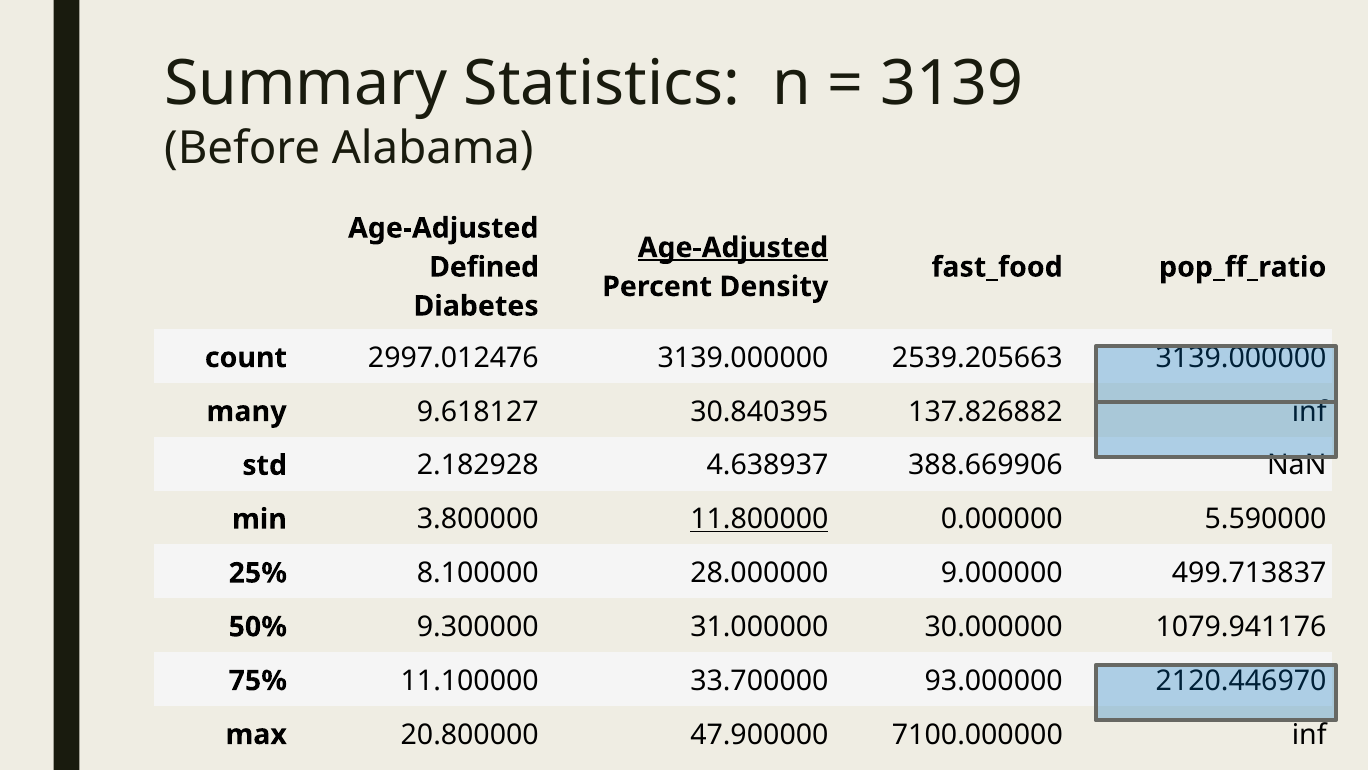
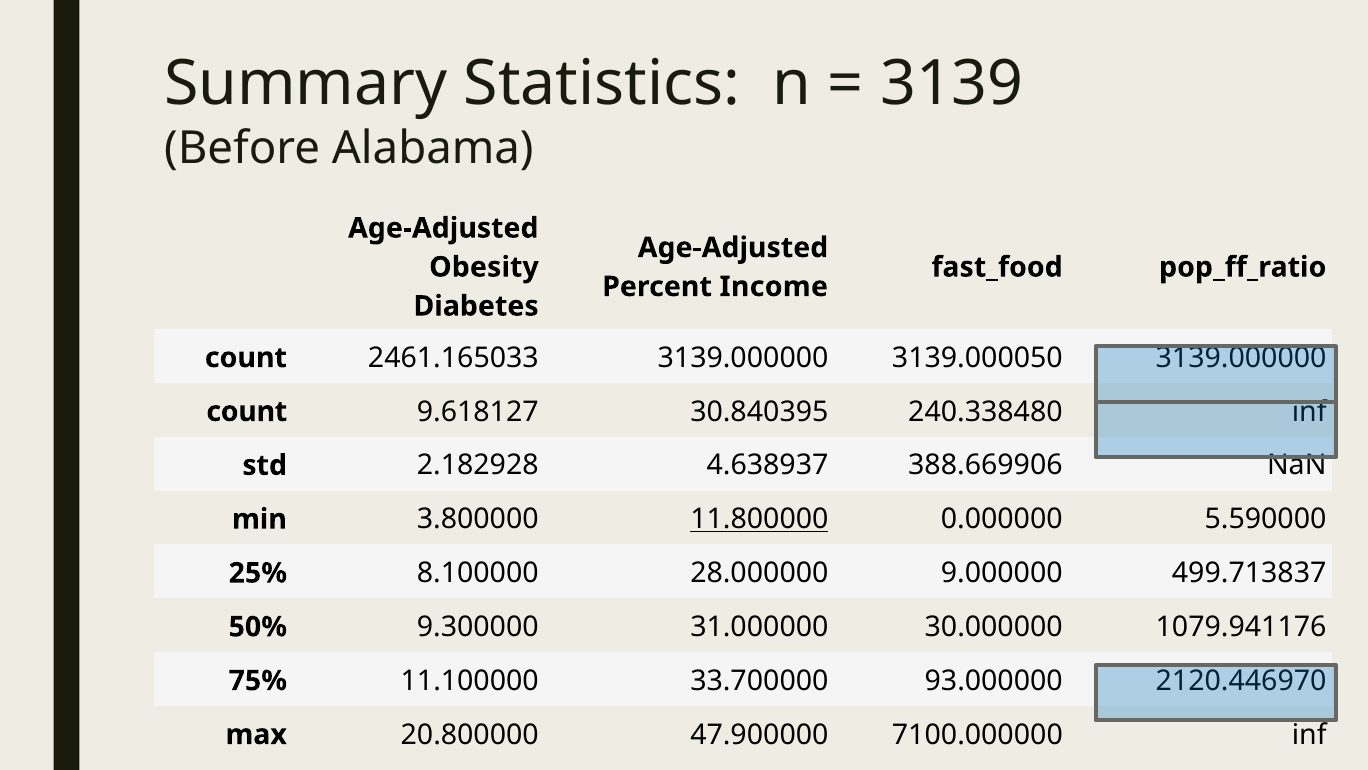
Age-Adjusted underline: present -> none (733, 248)
Defined: Defined -> Obesity (484, 267)
Density: Density -> Income (774, 287)
2997.012476: 2997.012476 -> 2461.165033 (453, 358)
2539.205663: 2539.205663 -> 3139.000050 (977, 358)
many: many -> count (247, 411)
137.826882: 137.826882 -> 240.338480 (985, 411)
